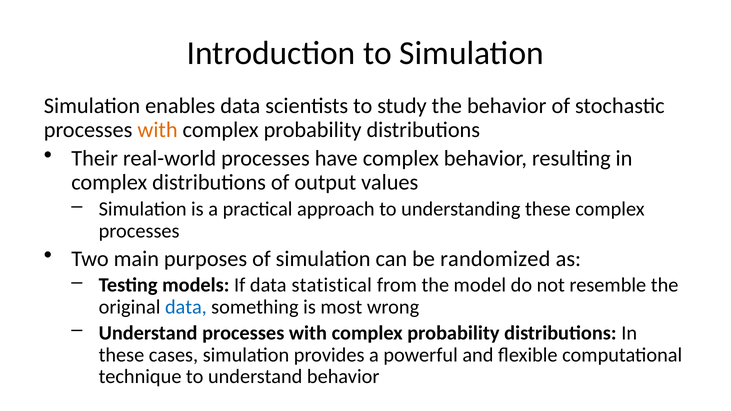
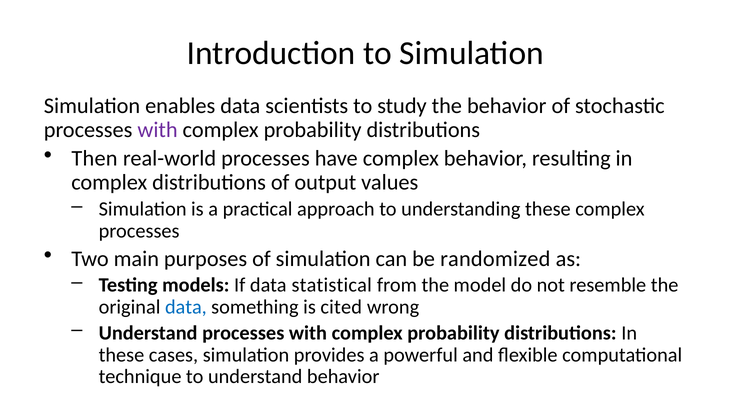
with colour: orange -> purple (158, 130)
Their: Their -> Then (95, 159)
most: most -> cited (341, 307)
